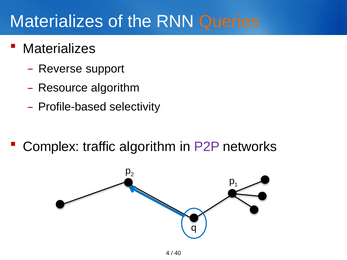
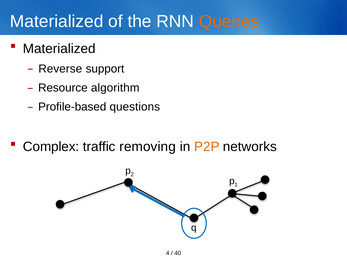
Materializes: Materializes -> Materialized (57, 22)
Materializes: Materializes -> Materialized (59, 49)
selectivity: selectivity -> questions (135, 107)
traffic algorithm: algorithm -> removing (148, 147)
P2P colour: purple -> orange (207, 147)
